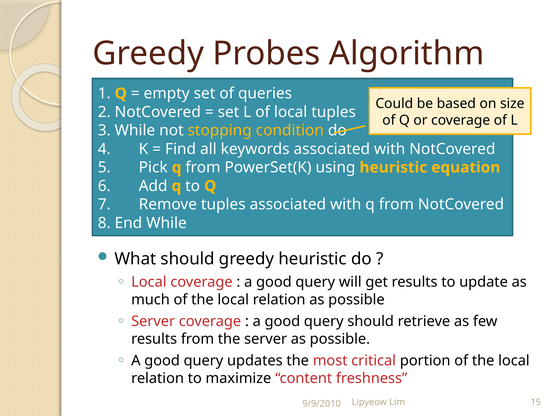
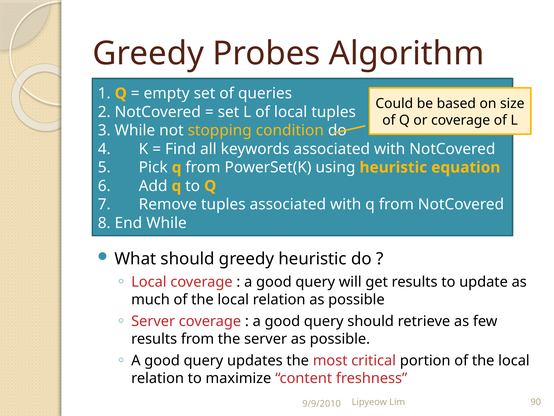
15: 15 -> 90 (536, 402)
